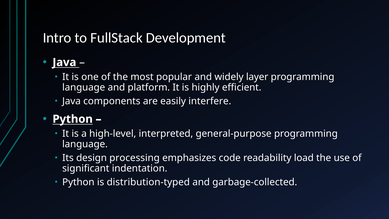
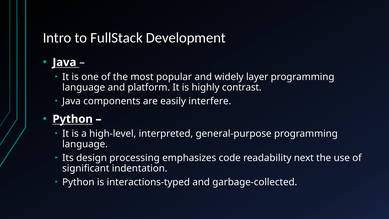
efficient: efficient -> contrast (242, 87)
load: load -> next (304, 158)
distribution-typed: distribution-typed -> interactions-typed (148, 182)
